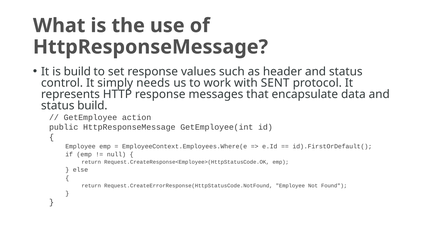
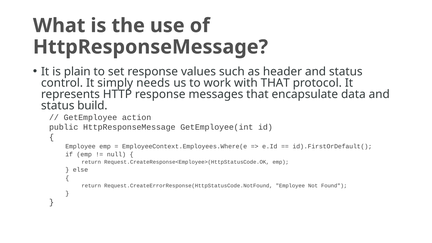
is build: build -> plain (77, 72)
with SENT: SENT -> THAT (275, 83)
